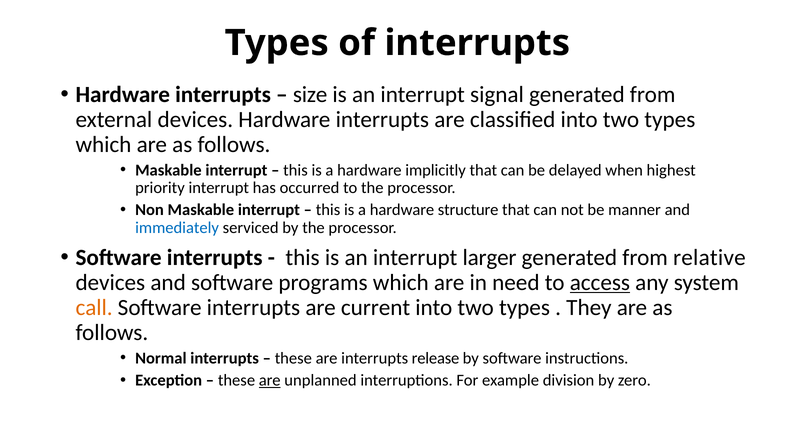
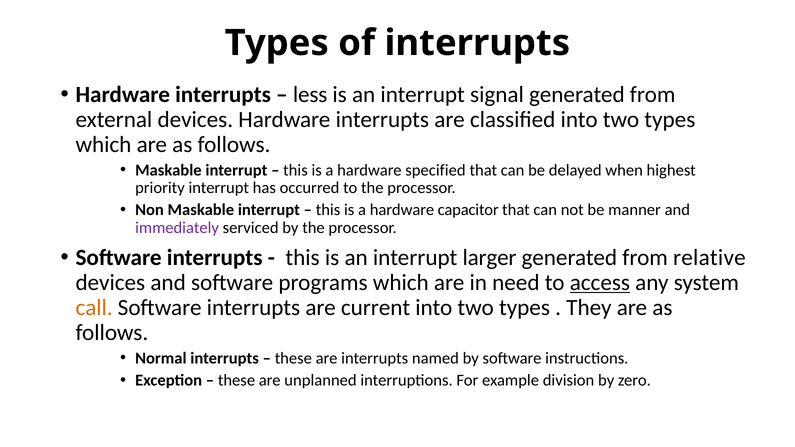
size: size -> less (310, 95)
implicitly: implicitly -> specified (435, 170)
structure: structure -> capacitor (468, 210)
immediately colour: blue -> purple (177, 228)
release: release -> named (435, 358)
are underline: present -> none (270, 380)
